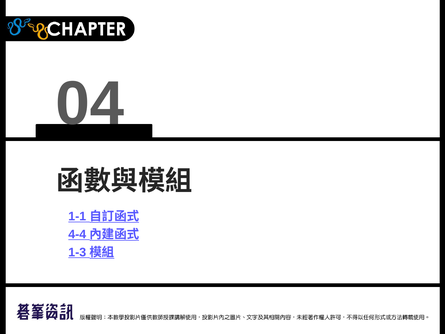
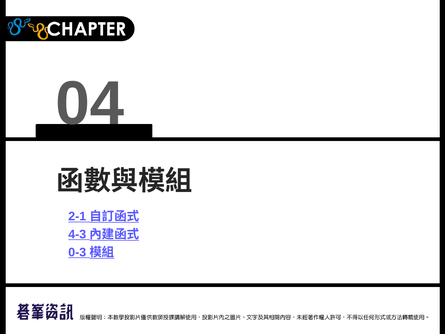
1-1: 1-1 -> 2-1 (77, 216)
4-4: 4-4 -> 4-3 (77, 234)
1-3: 1-3 -> 0-3 (77, 252)
